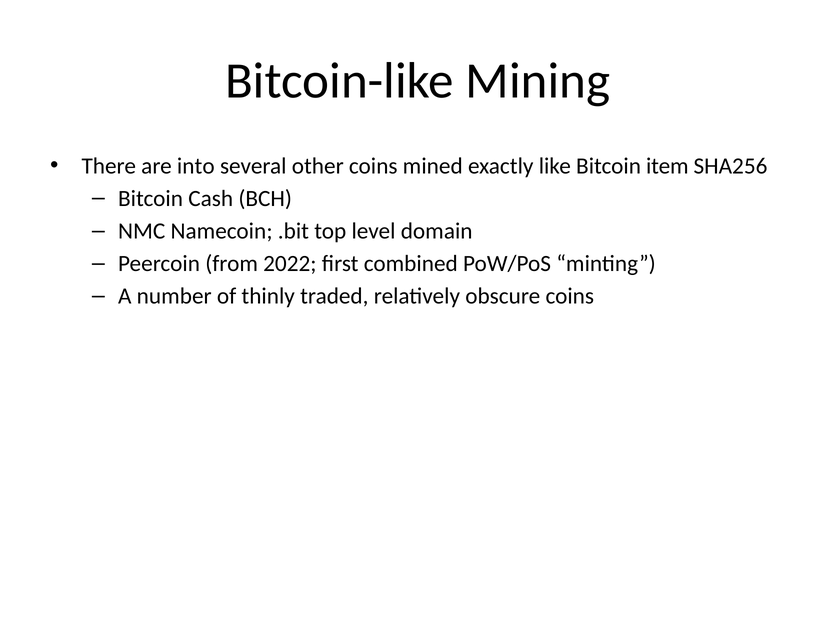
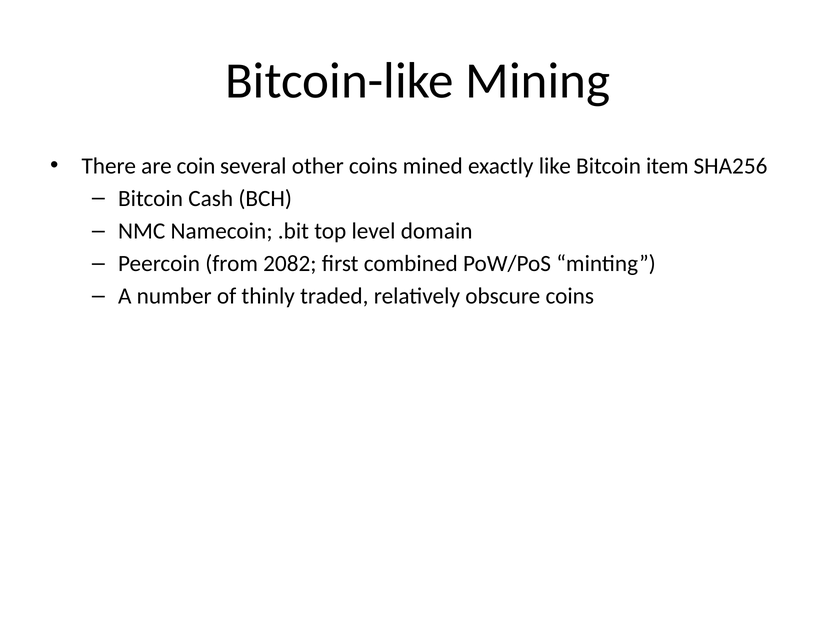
into: into -> coin (196, 166)
2022: 2022 -> 2082 (290, 264)
